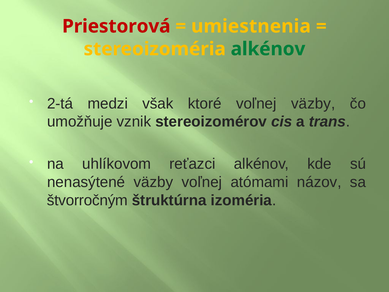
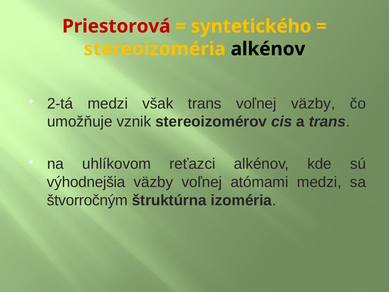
umiestnenia: umiestnenia -> syntetického (251, 26)
alkénov colour: green -> black (268, 49)
však ktoré: ktoré -> trans (205, 103)
nenasýtené: nenasýtené -> výhodnejšia (86, 182)
atómami názov: názov -> medzi (319, 182)
